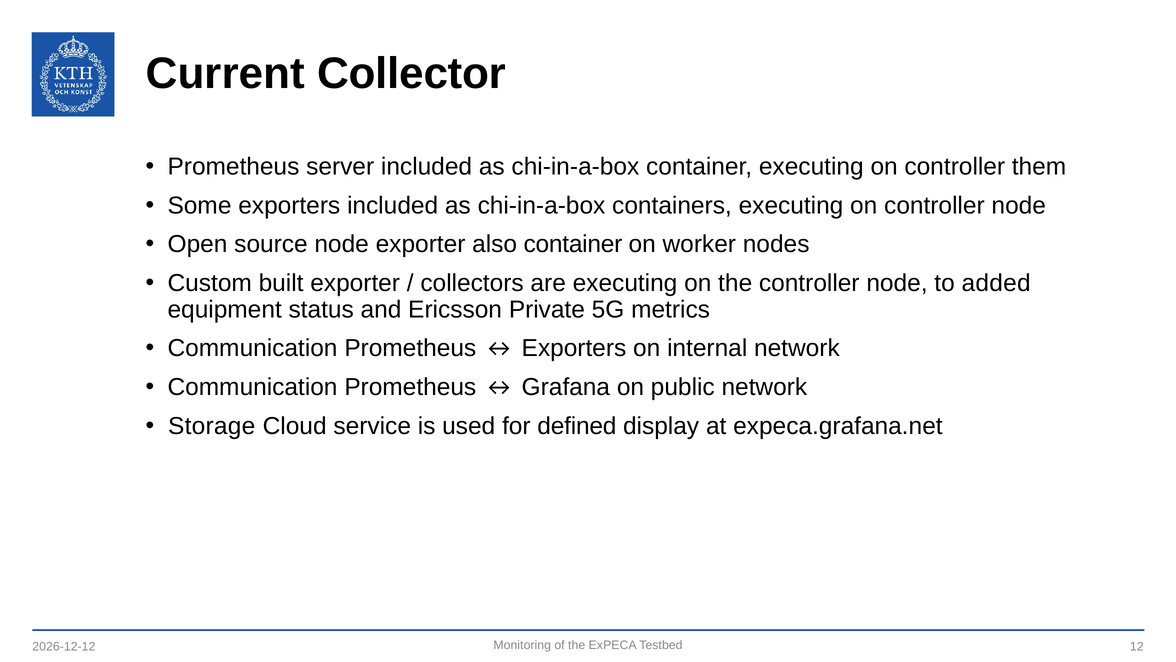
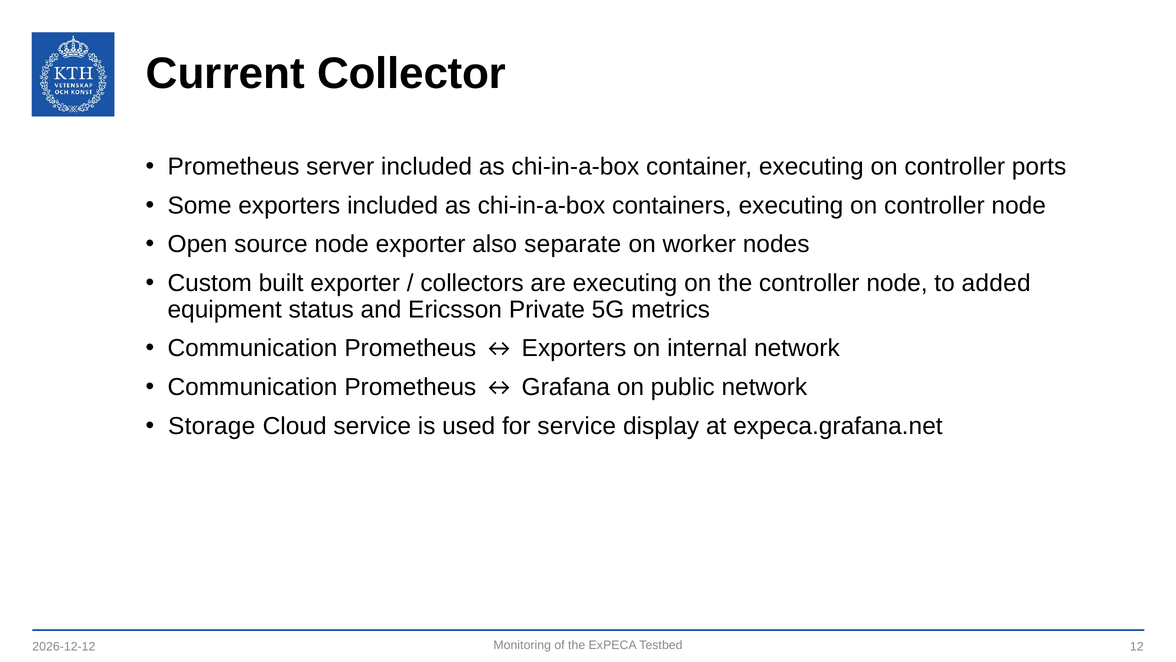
them: them -> ports (1039, 167)
also container: container -> separate (573, 244)
for defined: defined -> service (577, 426)
